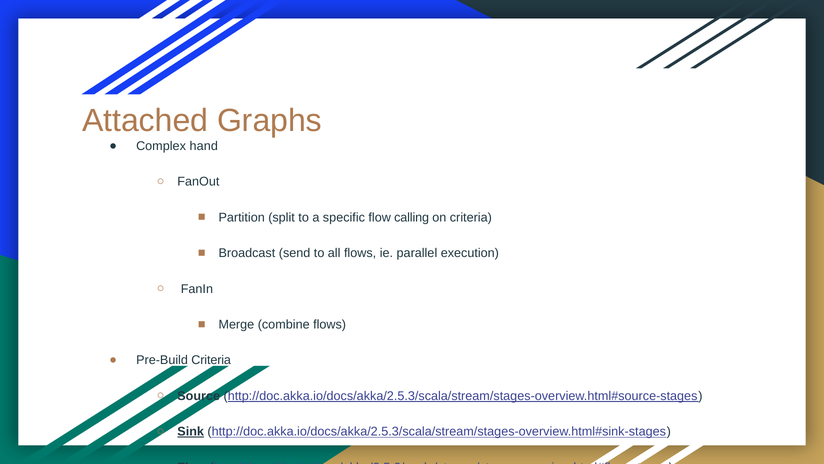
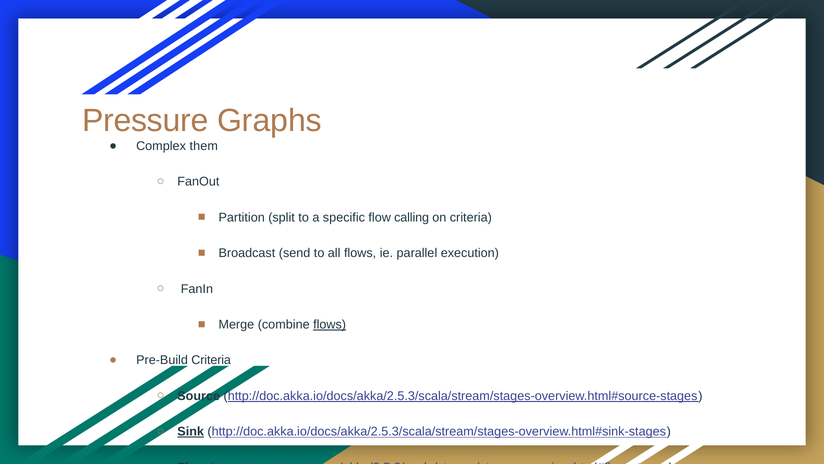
Attached: Attached -> Pressure (145, 121)
hand: hand -> them (204, 146)
flows underline: none -> present (330, 324)
